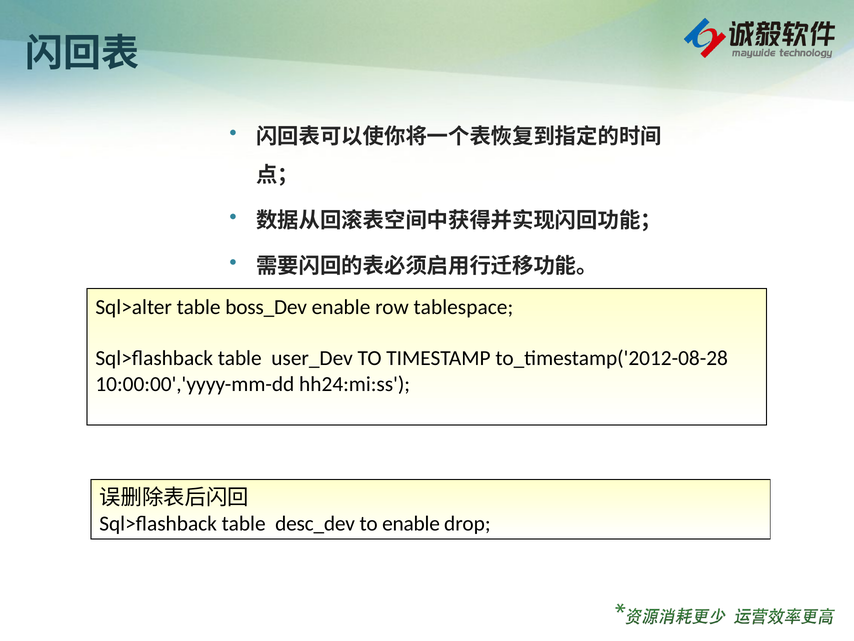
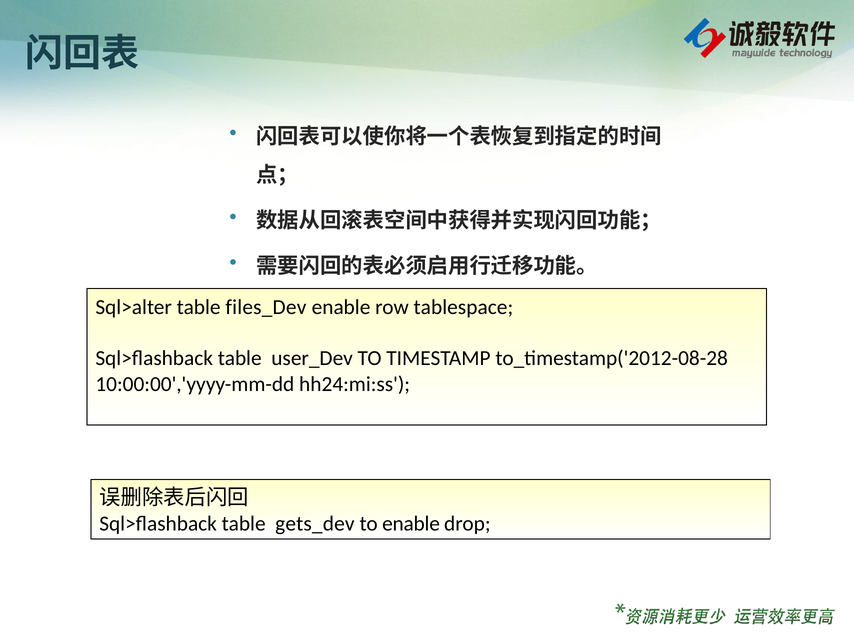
boss_Dev: boss_Dev -> files_Dev (266, 307)
desc_dev: desc_dev -> gets_dev (315, 523)
